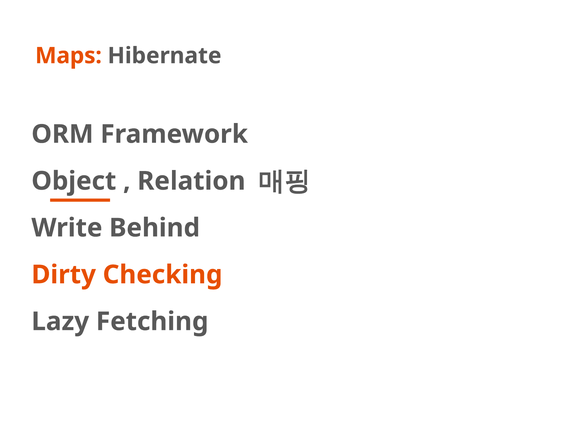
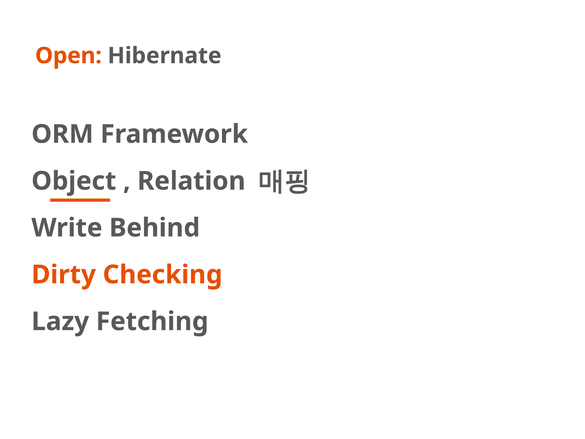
Maps: Maps -> Open (68, 56)
